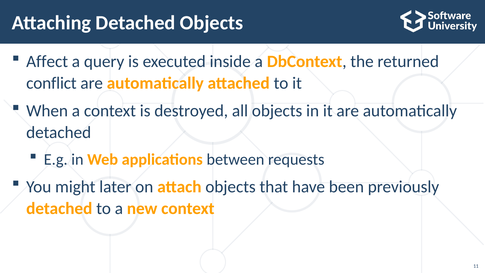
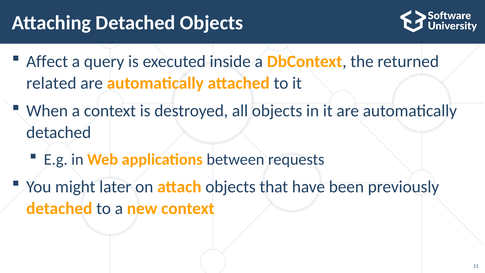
conflict: conflict -> related (51, 83)
